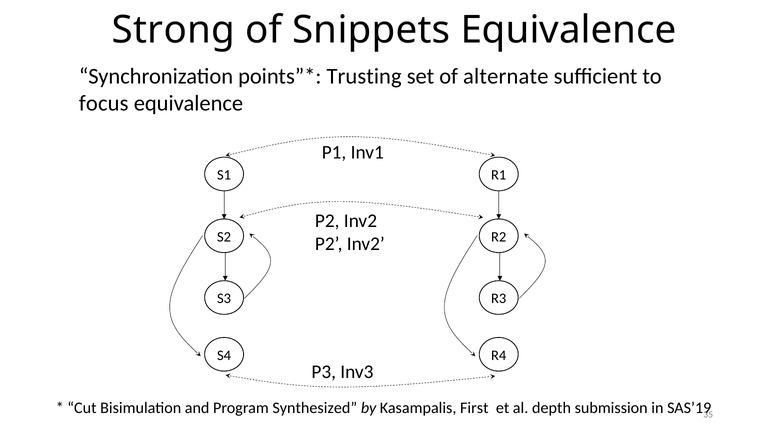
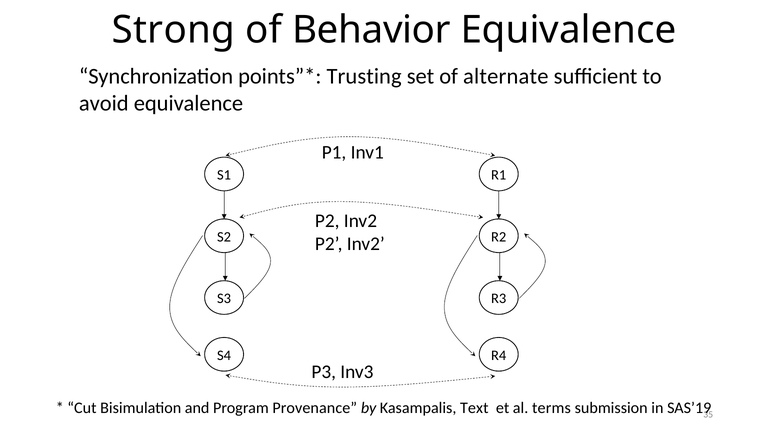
Snippets: Snippets -> Behavior (371, 30)
focus: focus -> avoid (104, 104)
Synthesized: Synthesized -> Provenance (315, 408)
First: First -> Text (474, 408)
depth: depth -> terms (551, 408)
